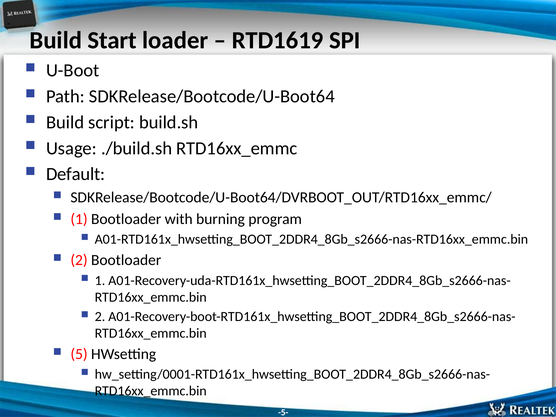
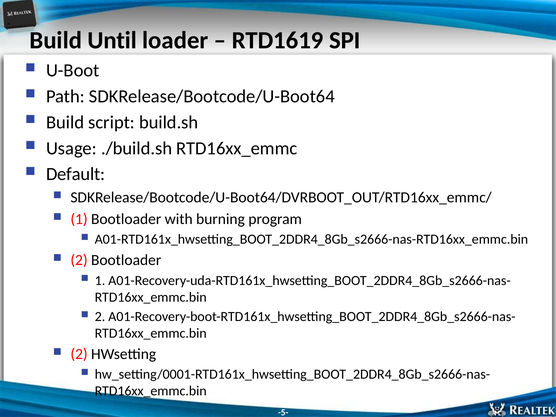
Start: Start -> Until (112, 41)
5: 5 -> 2 (79, 354)
